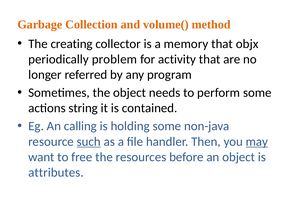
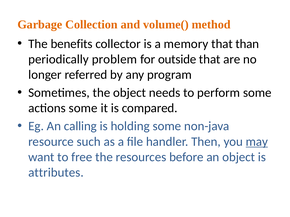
creating: creating -> benefits (72, 44)
objx: objx -> than (247, 44)
activity: activity -> outside (177, 59)
actions string: string -> some (83, 108)
contained: contained -> compared (150, 108)
such underline: present -> none (89, 142)
